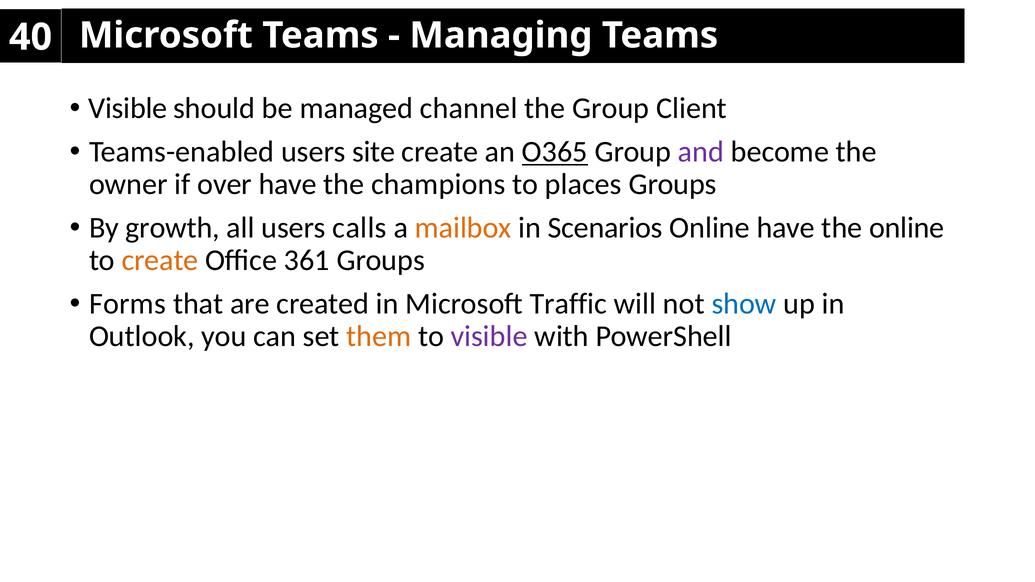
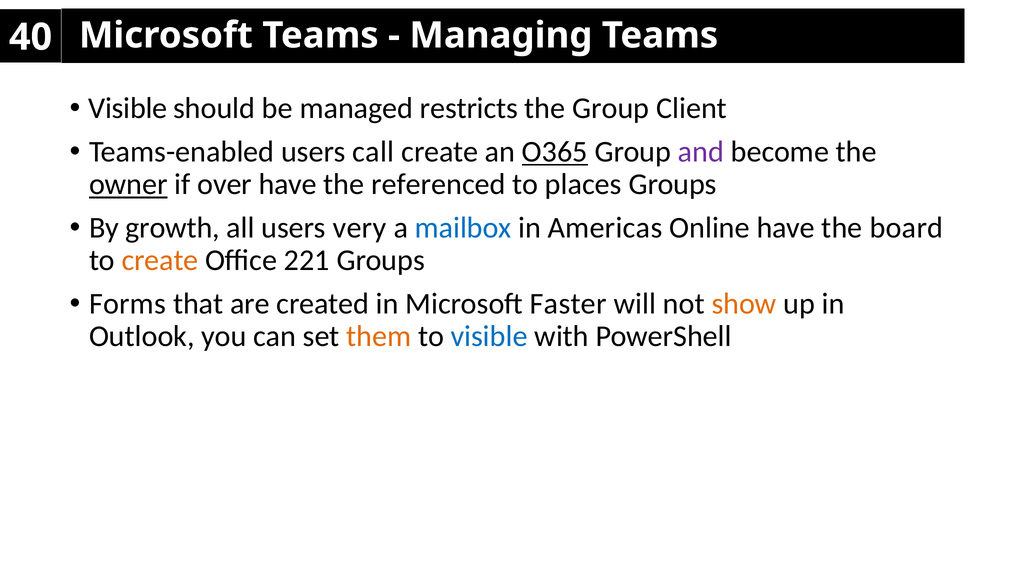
channel: channel -> restricts (469, 108)
site: site -> call (373, 152)
owner underline: none -> present (128, 184)
champions: champions -> referenced (438, 184)
calls: calls -> very (359, 228)
mailbox colour: orange -> blue (463, 228)
Scenarios: Scenarios -> Americas (605, 228)
the online: online -> board (906, 228)
361: 361 -> 221 (307, 260)
Traffic: Traffic -> Faster (568, 304)
show colour: blue -> orange (744, 304)
visible colour: purple -> blue (489, 336)
